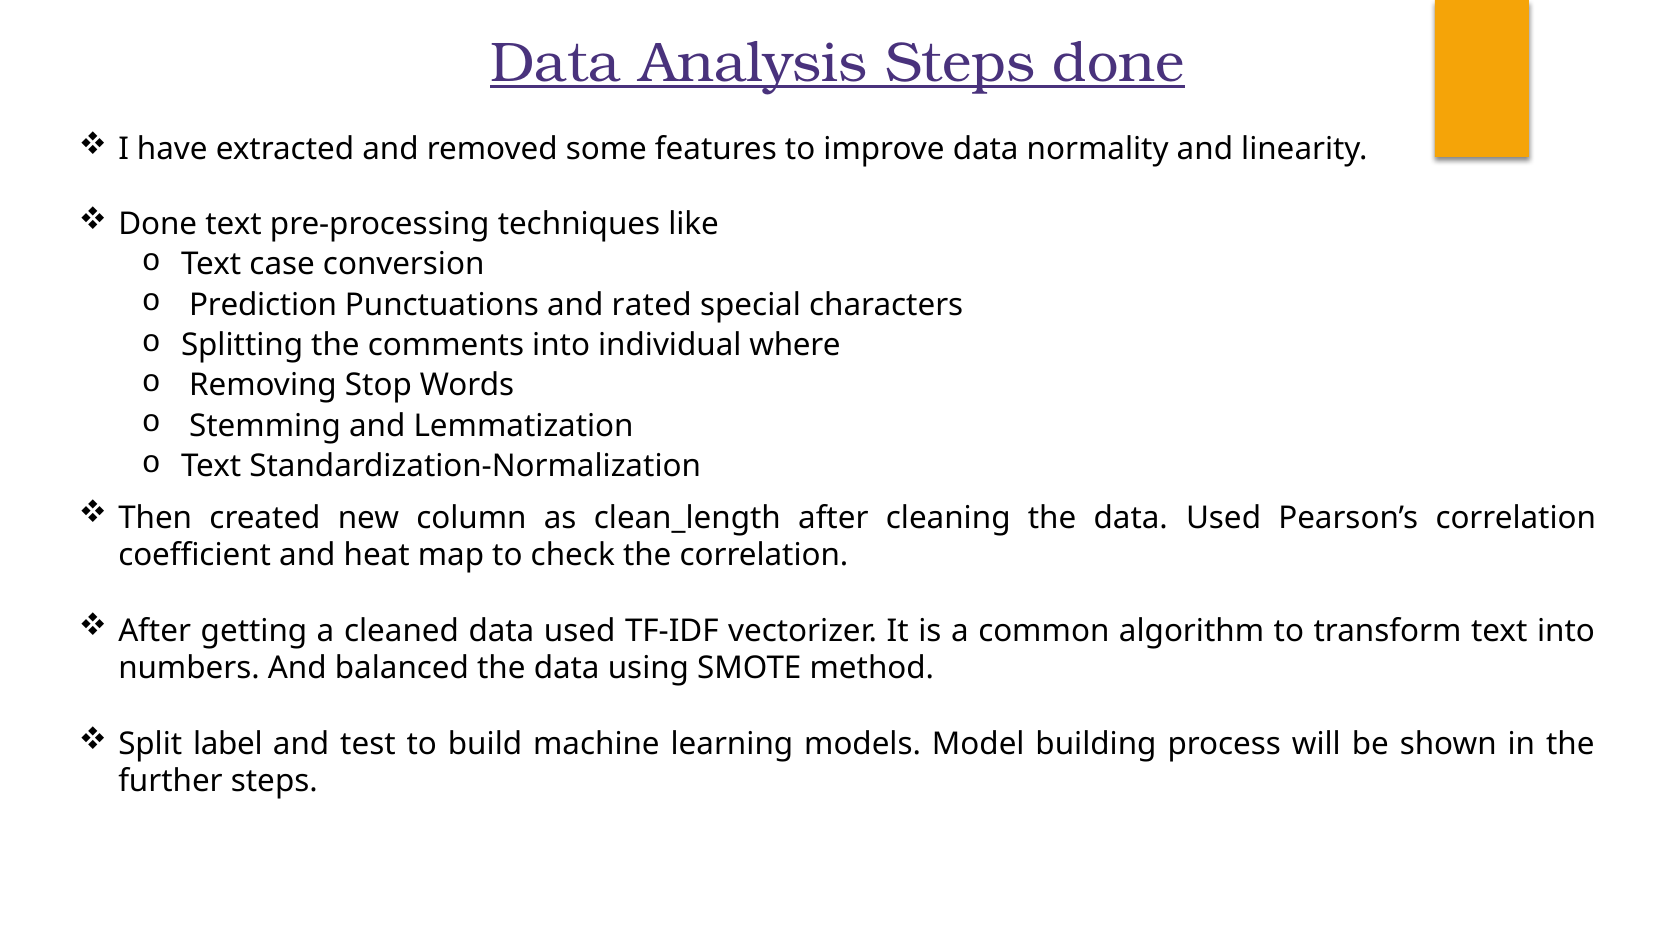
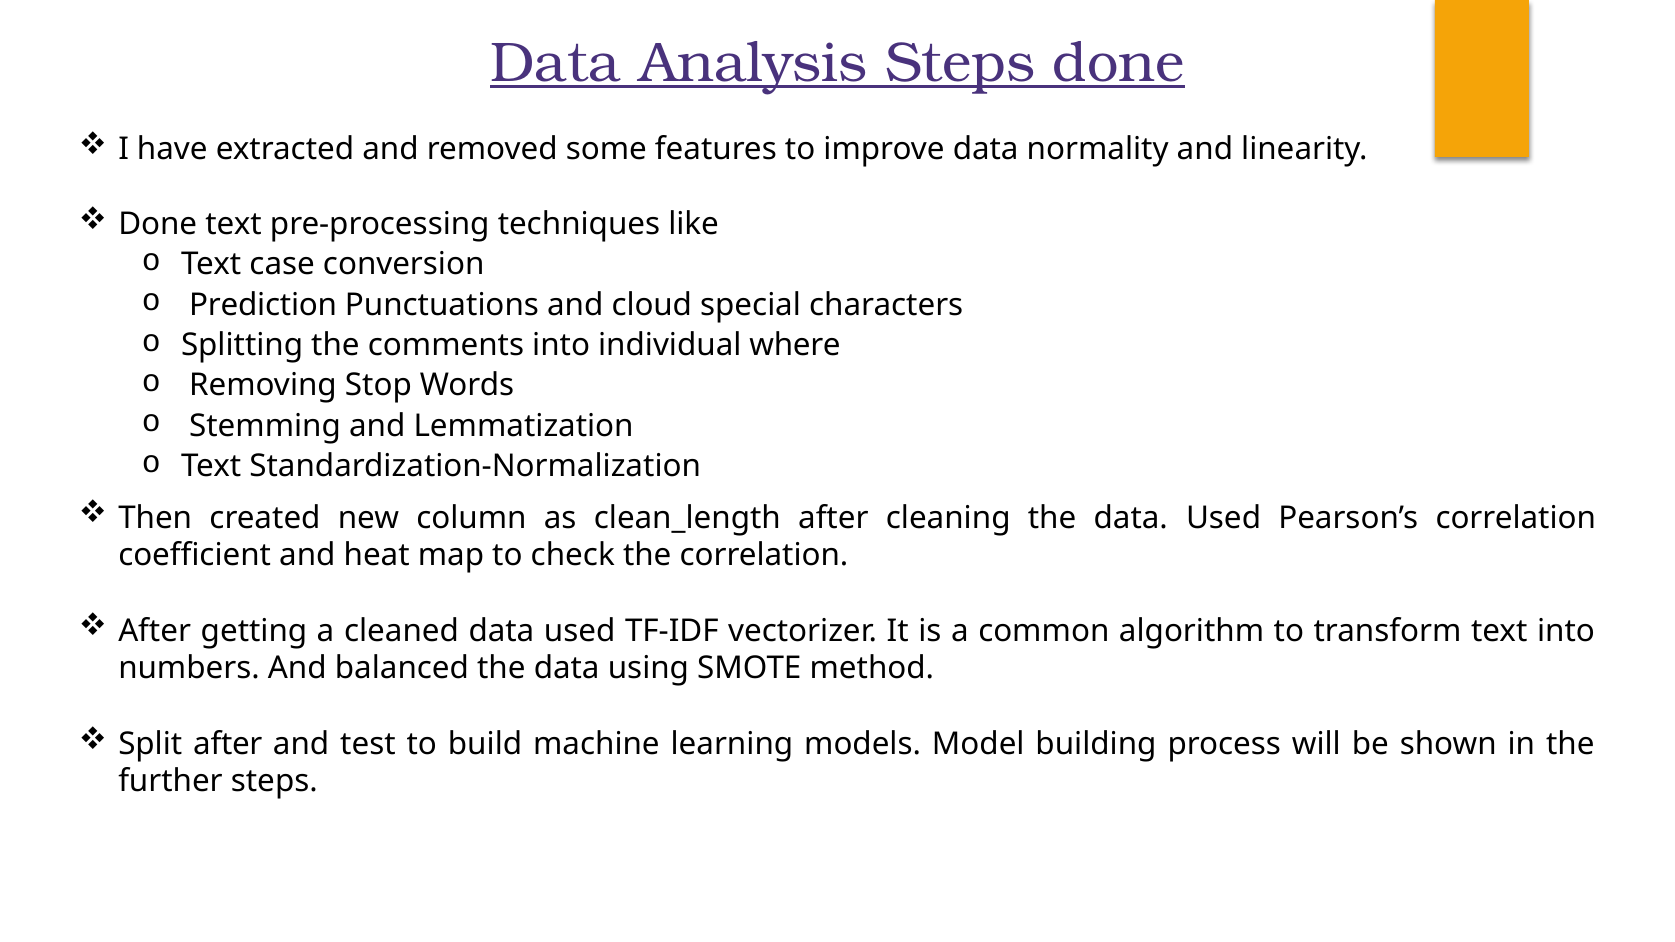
rated: rated -> cloud (652, 305)
Split label: label -> after (228, 744)
